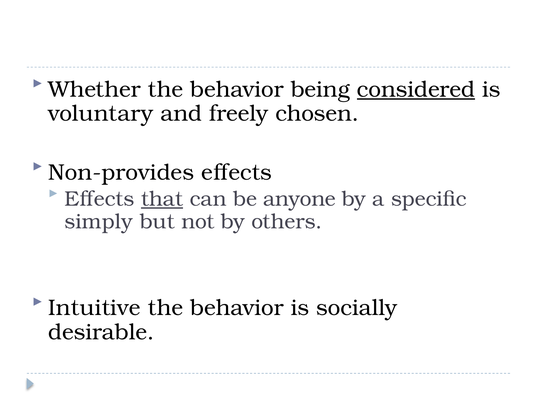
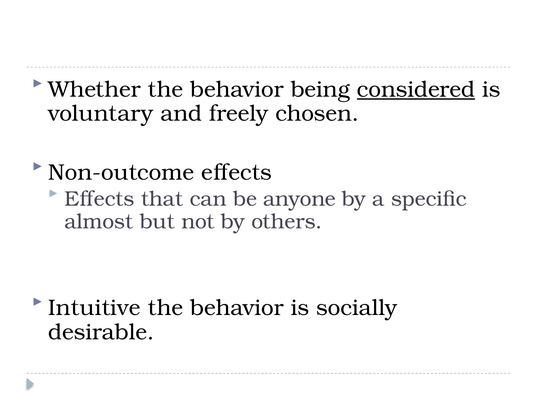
Non-provides: Non-provides -> Non-outcome (121, 172)
that underline: present -> none (162, 199)
simply: simply -> almost (99, 222)
